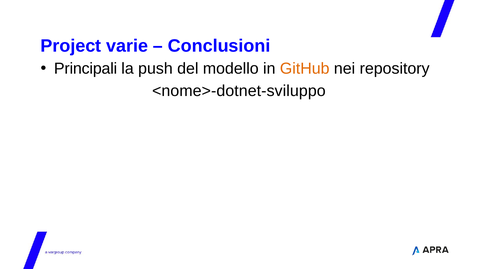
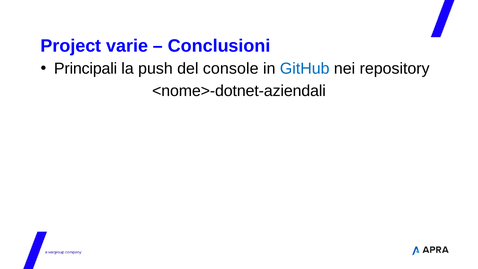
modello: modello -> console (231, 69)
GitHub colour: orange -> blue (305, 69)
<nome>-dotnet-sviluppo: <nome>-dotnet-sviluppo -> <nome>-dotnet-aziendali (239, 91)
